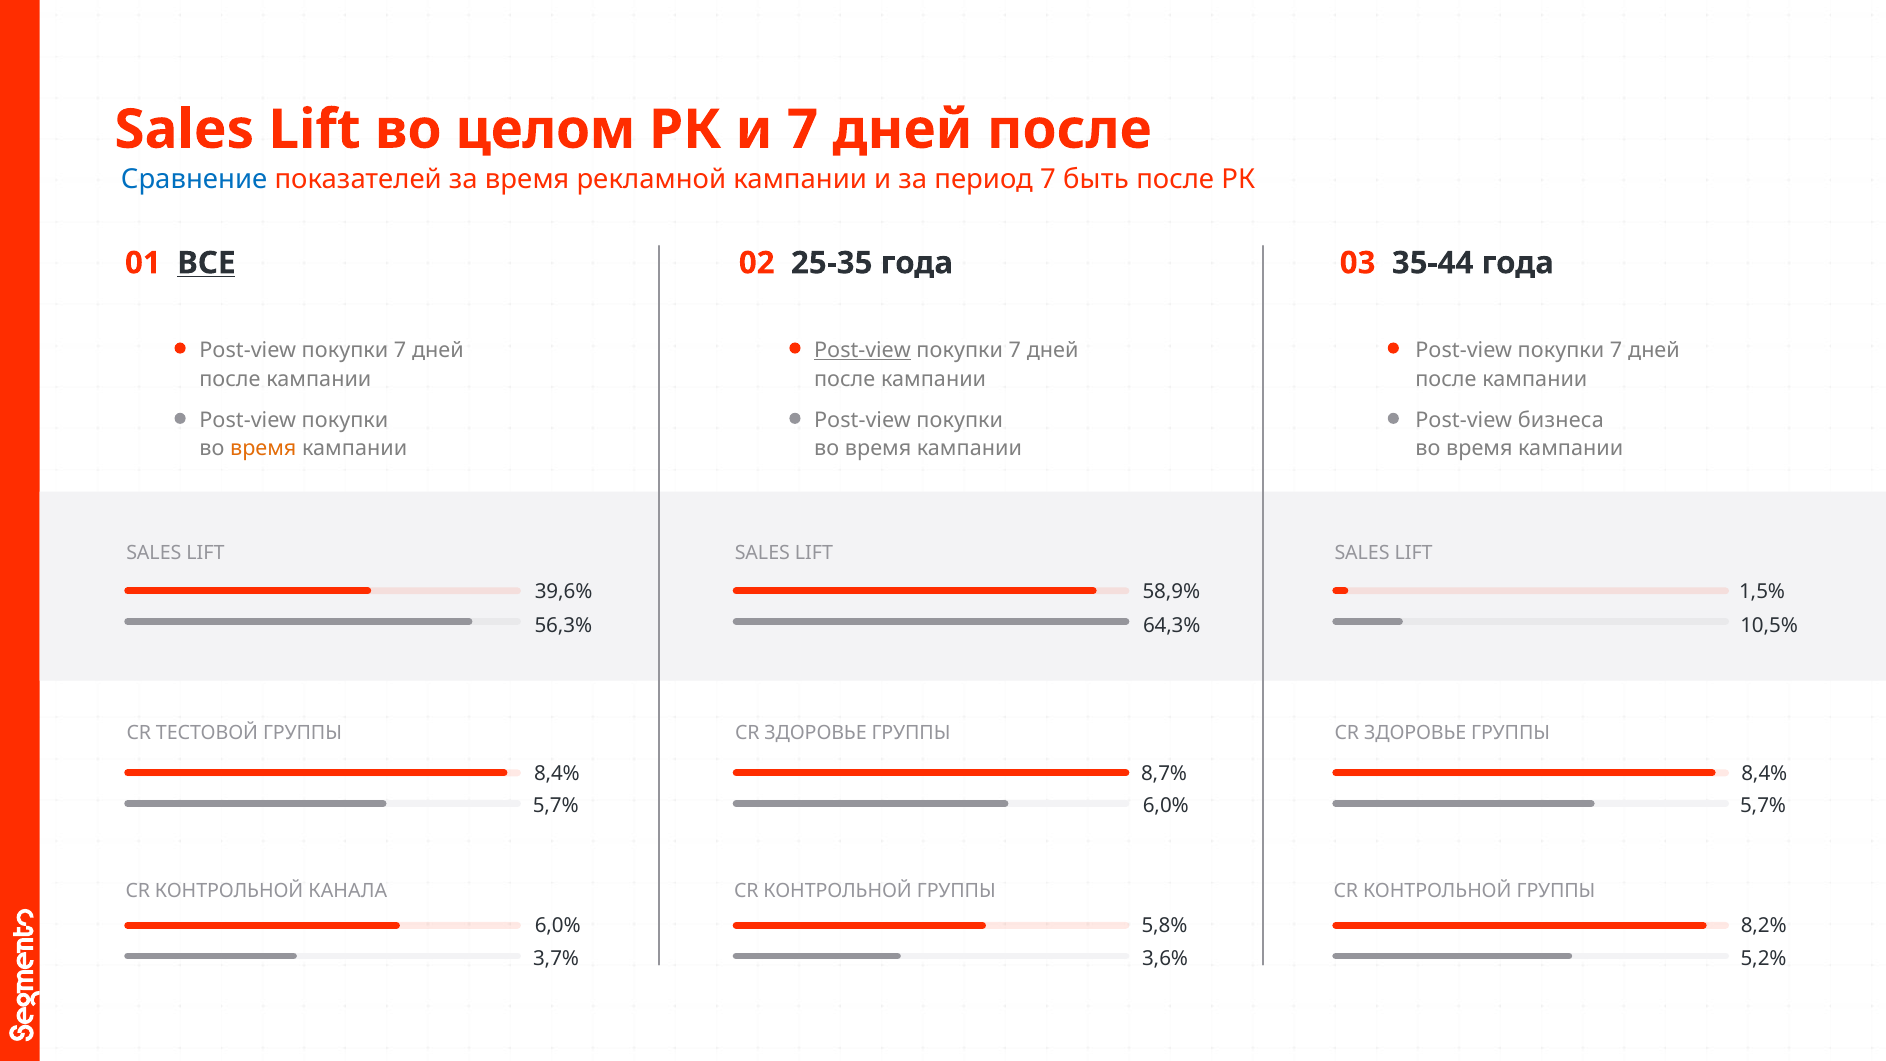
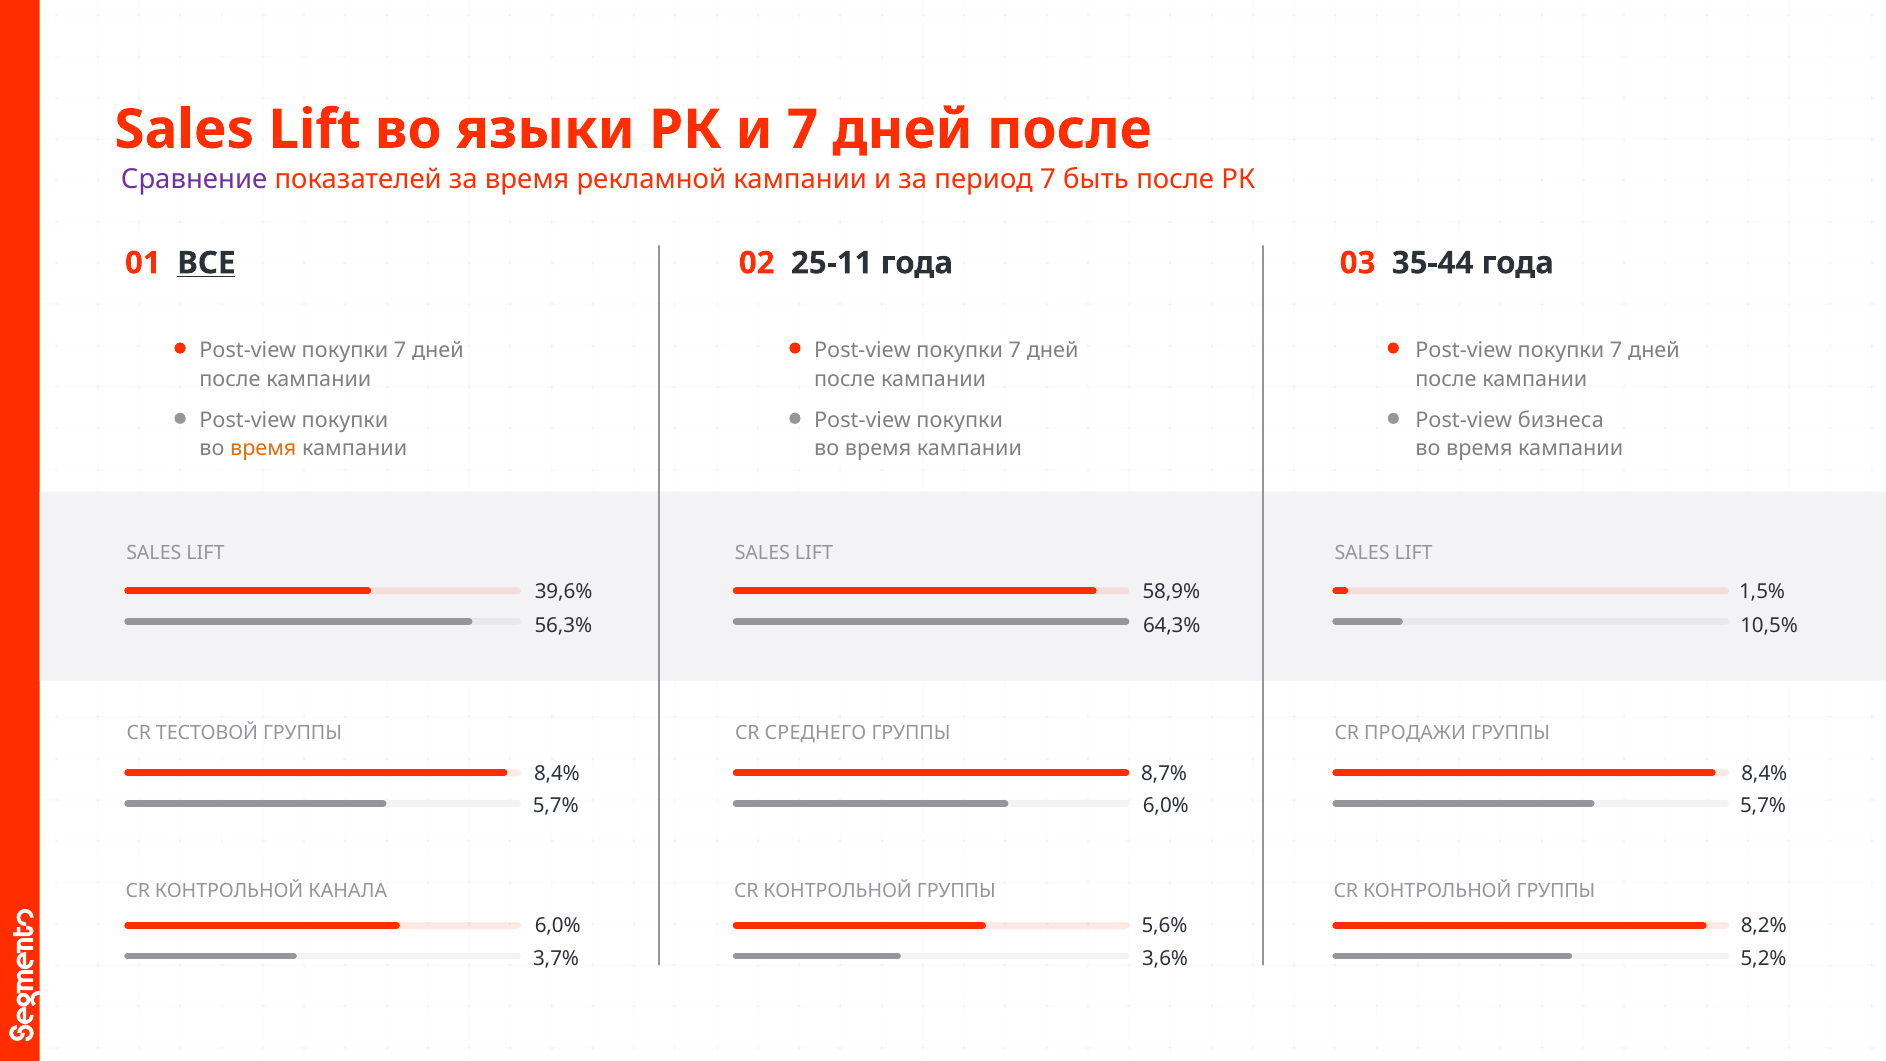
целом: целом -> языки (545, 130)
Сравнение colour: blue -> purple (194, 180)
25-35: 25-35 -> 25-11 (832, 263)
Post-view underline: present -> none (863, 350)
ЗДОРОВЬЕ: ЗДОРОВЬЕ -> СРЕДНЕГО (815, 733)
ЗДОРОВЬЕ: ЗДОРОВЬЕ -> ПРОДАЖИ (1415, 733)
5,8%: 5,8% -> 5,6% (1164, 926)
